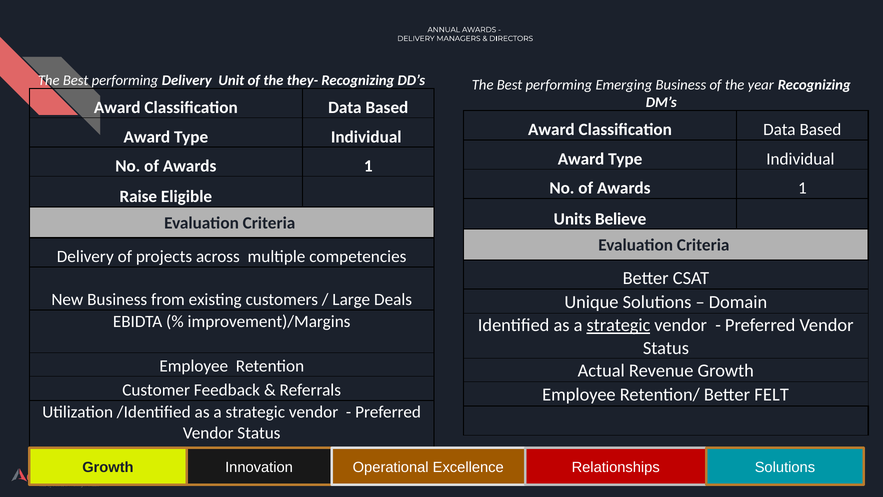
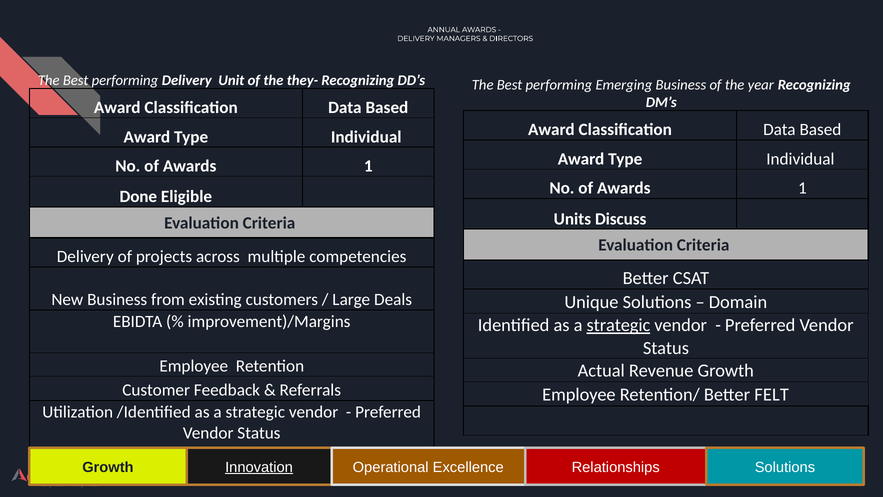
Raise: Raise -> Done (138, 197)
Believe: Believe -> Discuss (621, 219)
Innovation underline: none -> present (259, 467)
